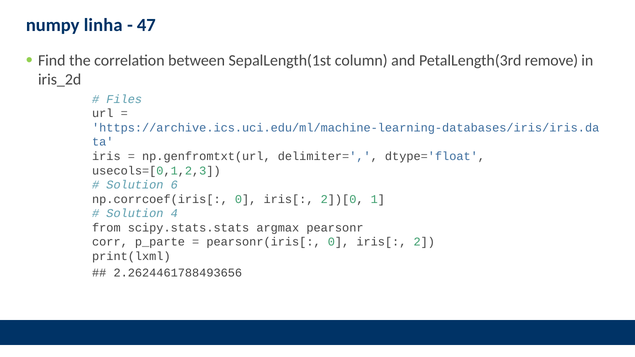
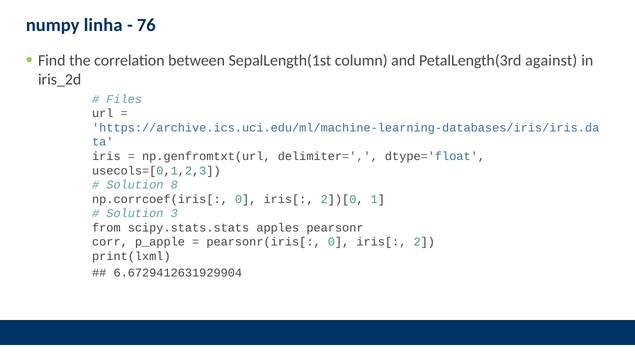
47: 47 -> 76 (146, 25)
remove: remove -> against (551, 61)
6: 6 -> 8 (174, 185)
4: 4 -> 3 (174, 214)
argmax: argmax -> apples (278, 228)
p_parte: p_parte -> p_apple (160, 242)
2.2624461788493656: 2.2624461788493656 -> 6.6729412631929904 (178, 273)
